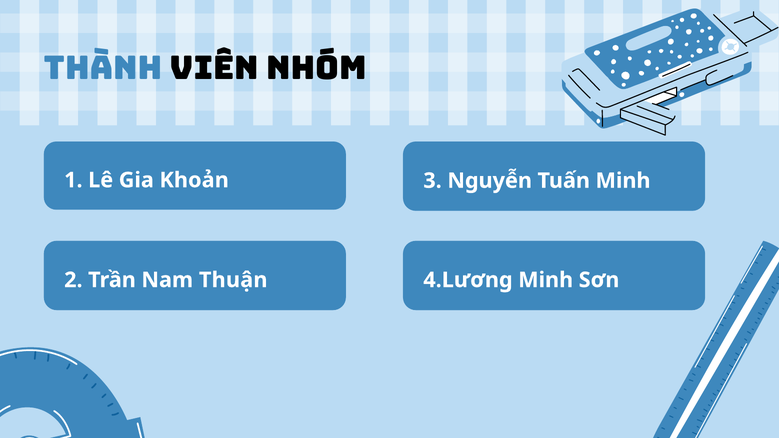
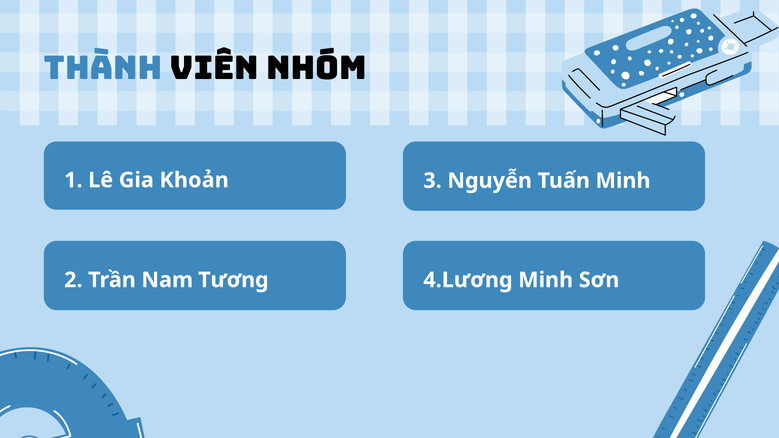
Thuận: Thuận -> Tương (233, 280)
